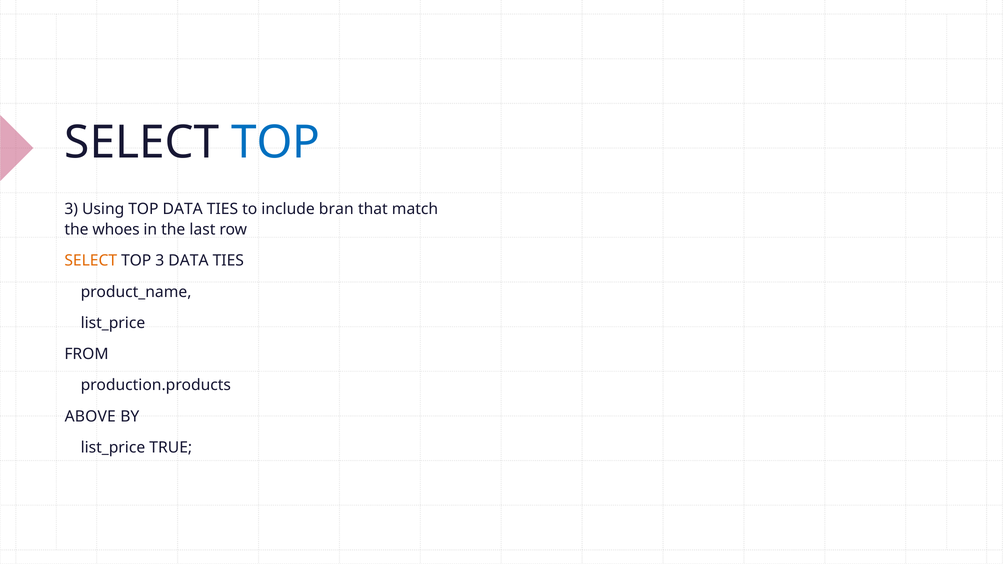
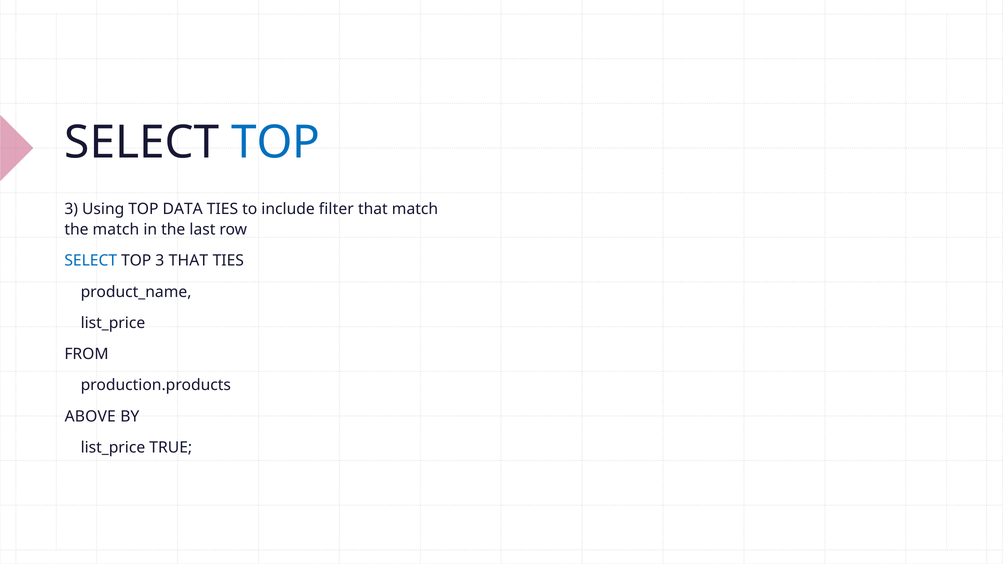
bran: bran -> filter (336, 209)
the whoes: whoes -> match (116, 230)
SELECT colour: orange -> blue (91, 261)
3 DATA: DATA -> THAT (188, 261)
